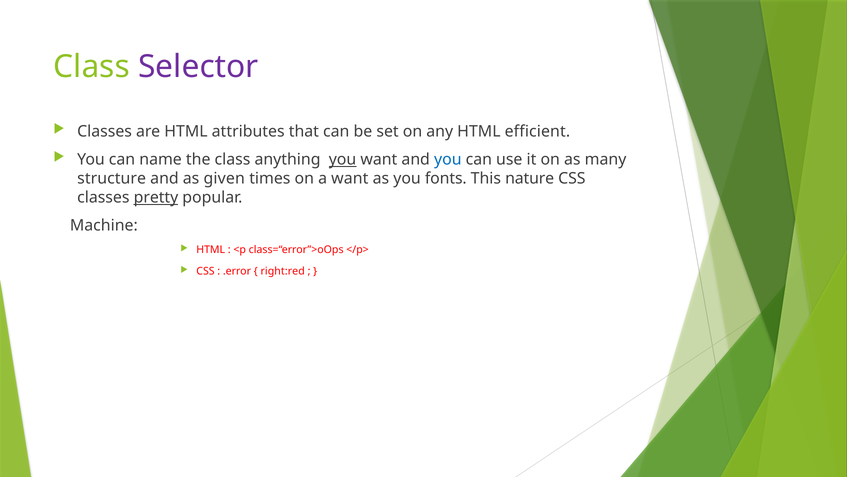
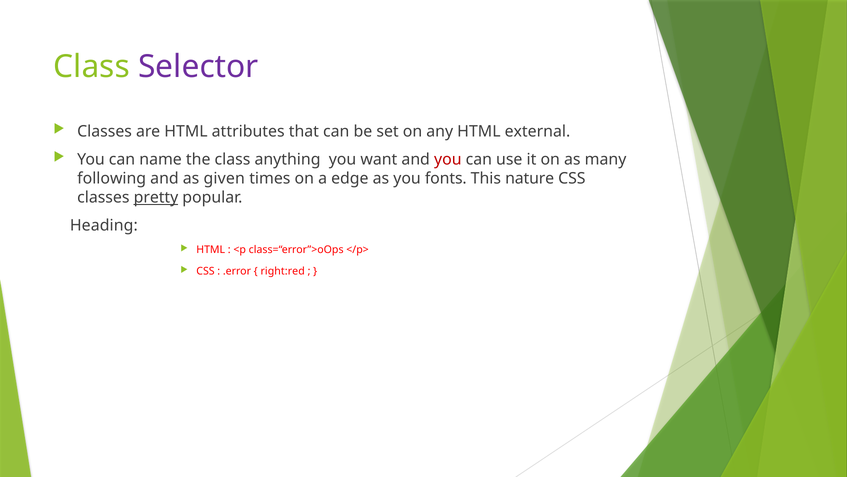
efficient: efficient -> external (537, 131)
you underline: present -> none (343, 159)
you colour: blue -> red (448, 159)
structure: structure -> following (112, 178)
a want: want -> edge (350, 178)
Machine: Machine -> Heading (104, 225)
